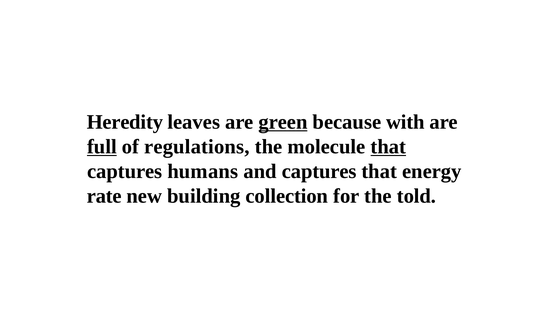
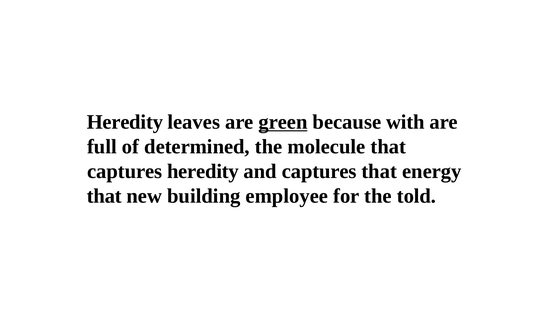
full underline: present -> none (102, 147)
regulations: regulations -> determined (197, 147)
that underline: present -> none (388, 147)
captures humans: humans -> heredity (203, 172)
rate: rate -> that (104, 196)
collection: collection -> employee (287, 196)
